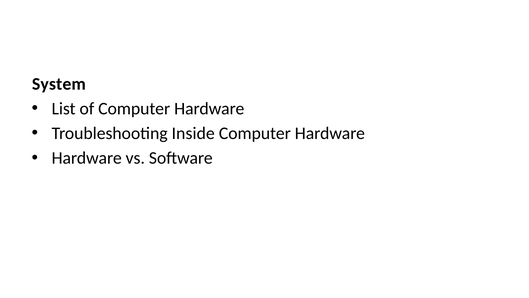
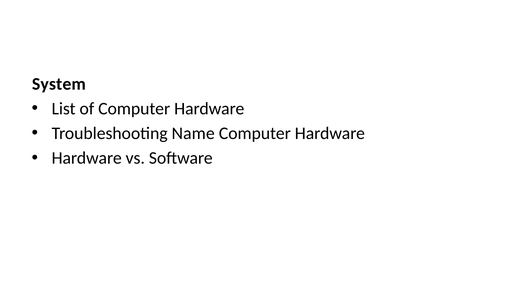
Inside: Inside -> Name (193, 133)
